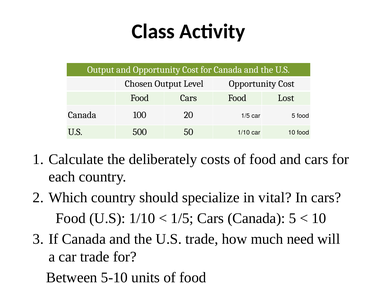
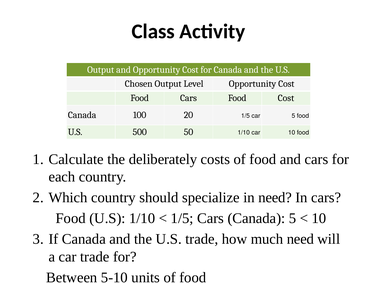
Food Lost: Lost -> Cost (286, 98)
in vital: vital -> need (275, 197)
